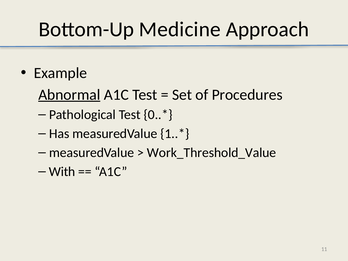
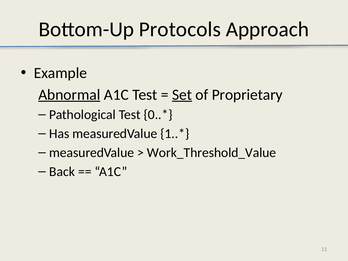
Medicine: Medicine -> Protocols (180, 29)
Set underline: none -> present (182, 95)
Procedures: Procedures -> Proprietary (247, 95)
With: With -> Back (62, 172)
